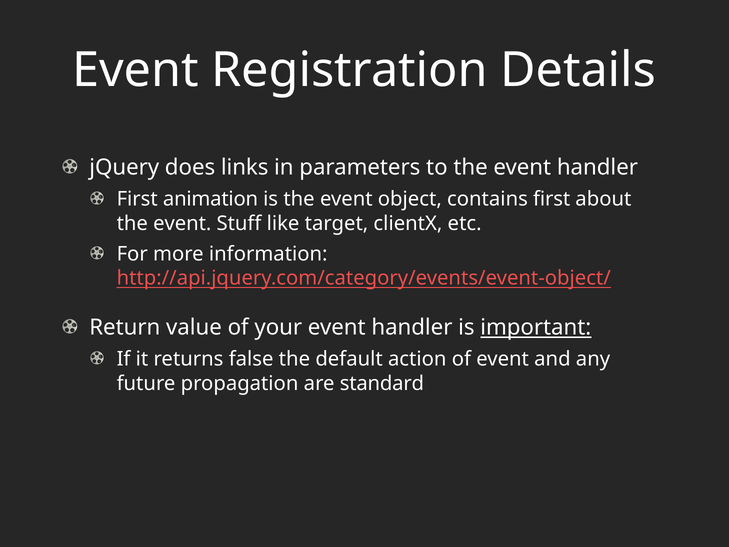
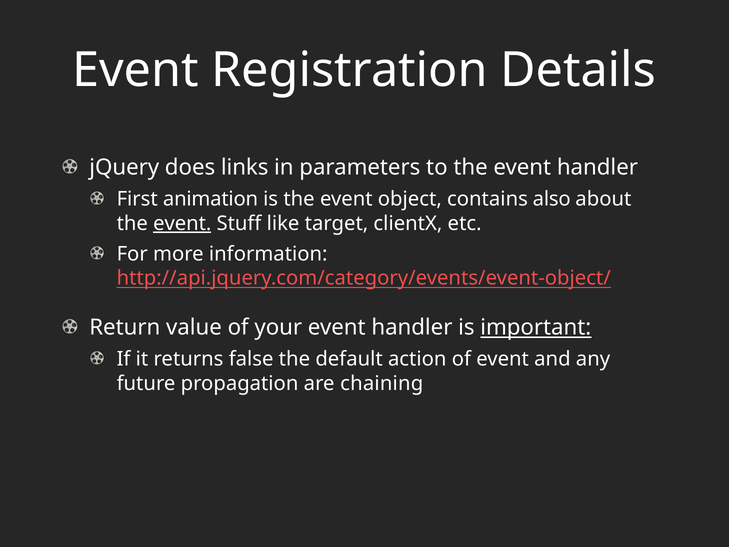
contains first: first -> also (552, 199)
event underline: none -> present (182, 223)
standard: standard -> chaining (382, 383)
